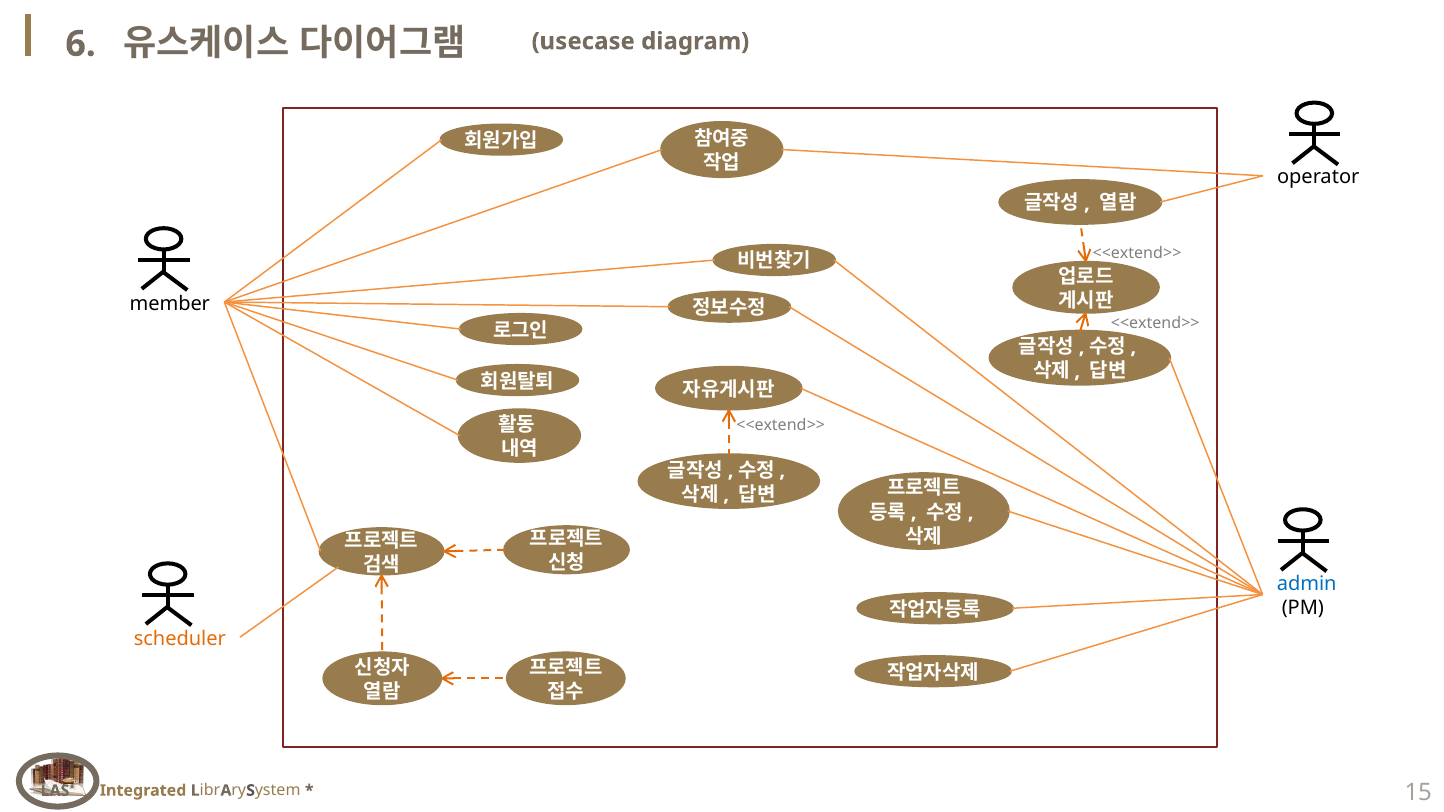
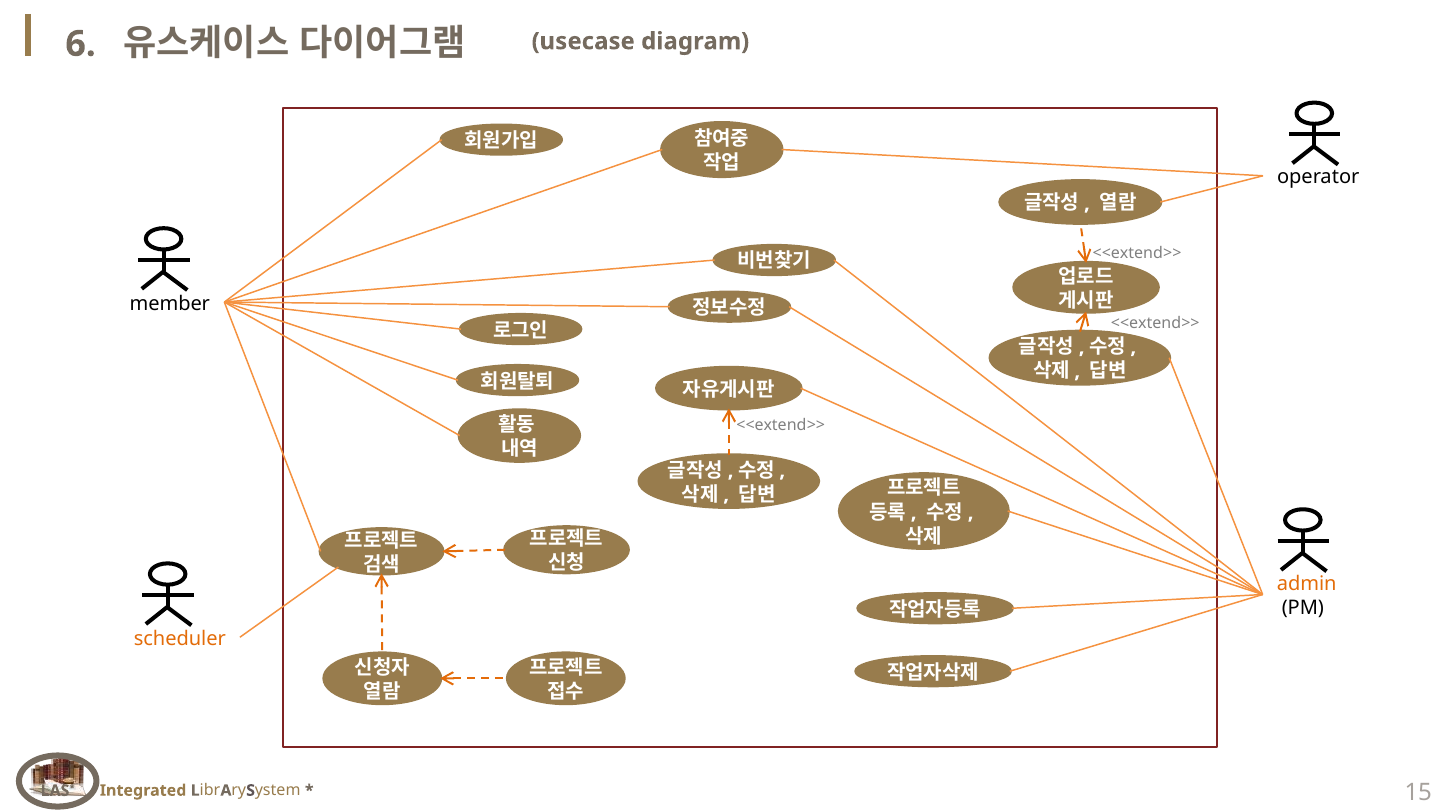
admin colour: blue -> orange (1307, 584)
